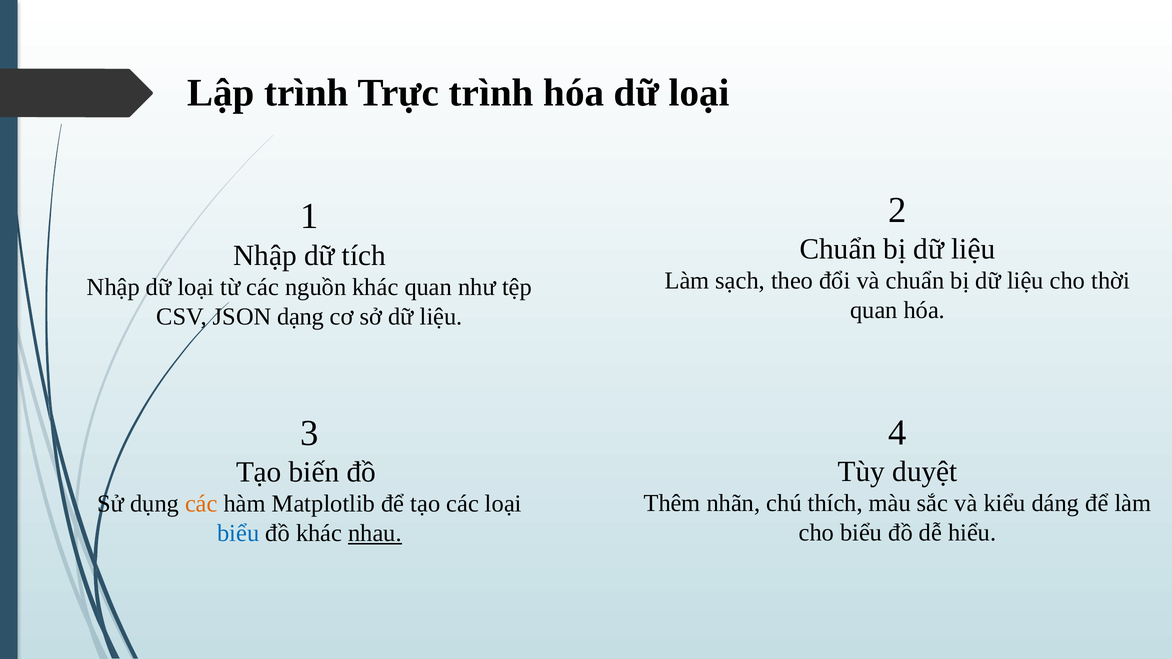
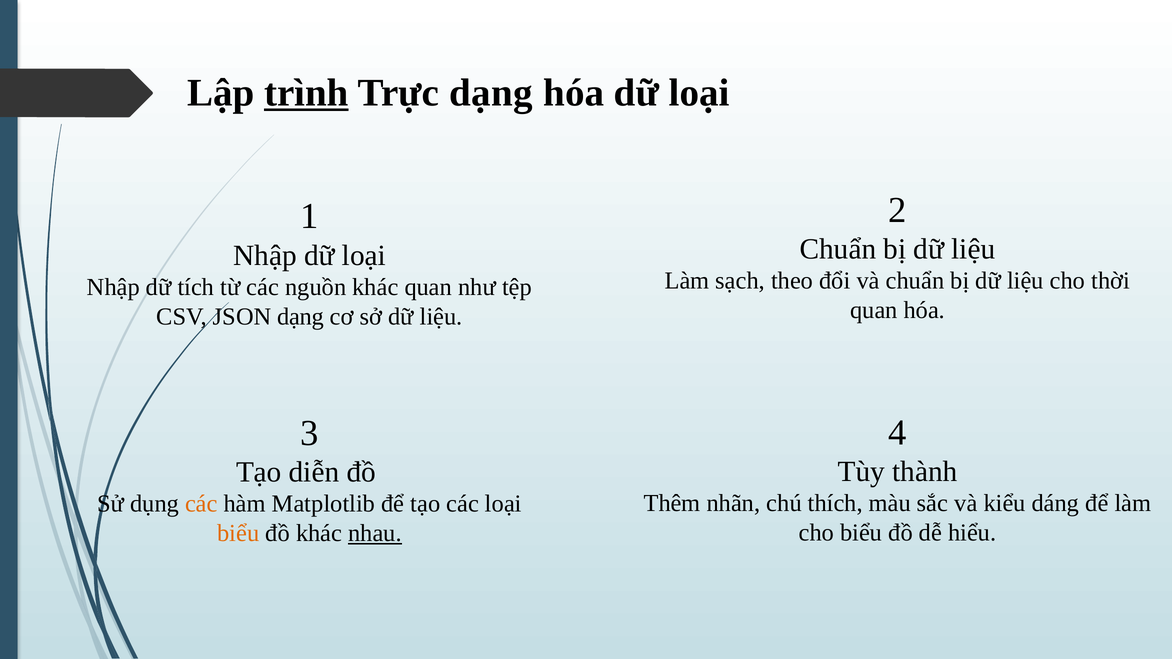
trình underline: none -> present (306, 93)
Trực trình: trình -> dạng (491, 93)
Nhập dữ tích: tích -> loại (364, 255)
Nhập dữ loại: loại -> tích (196, 287)
duyệt: duyệt -> thành (925, 472)
biến: biến -> diễn (314, 472)
biểu colour: blue -> orange (238, 533)
